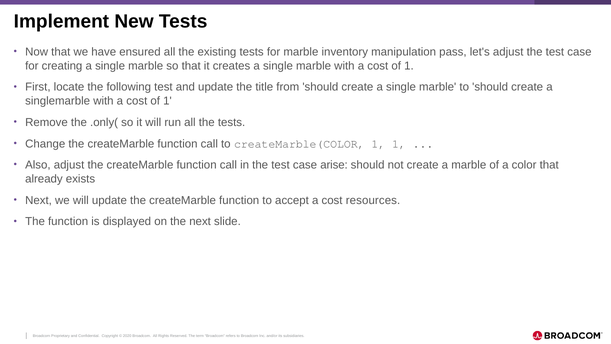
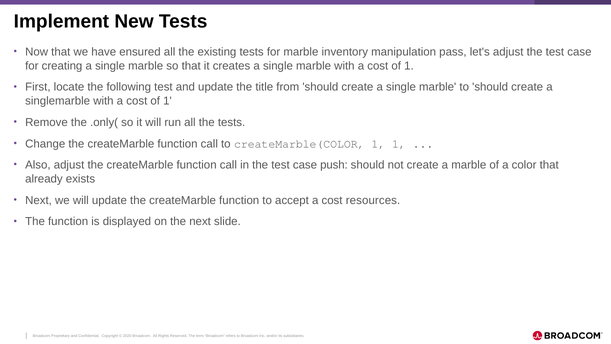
arise: arise -> push (334, 165)
